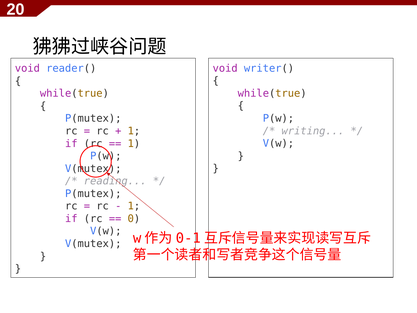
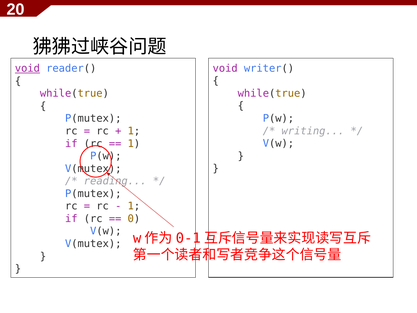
void underline: none -> present (27, 68)
